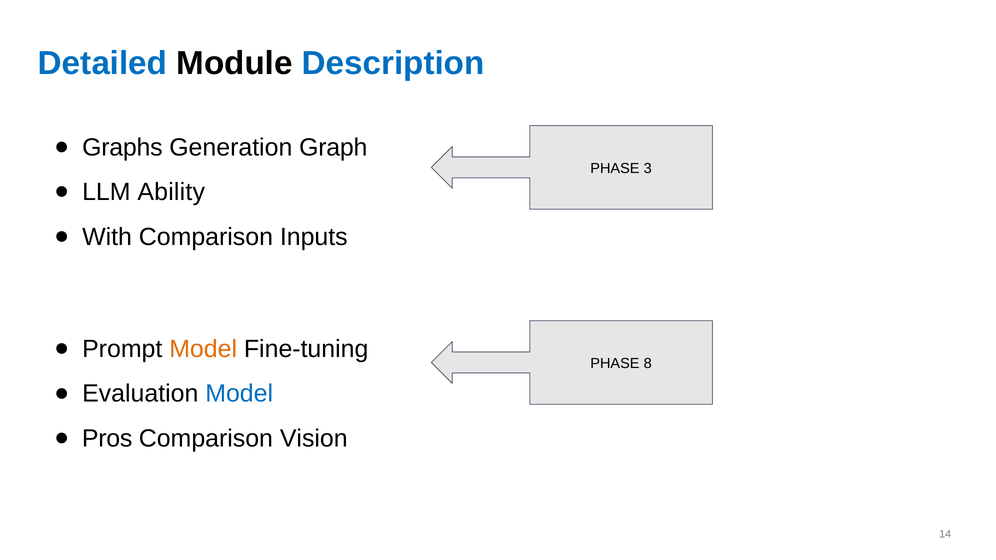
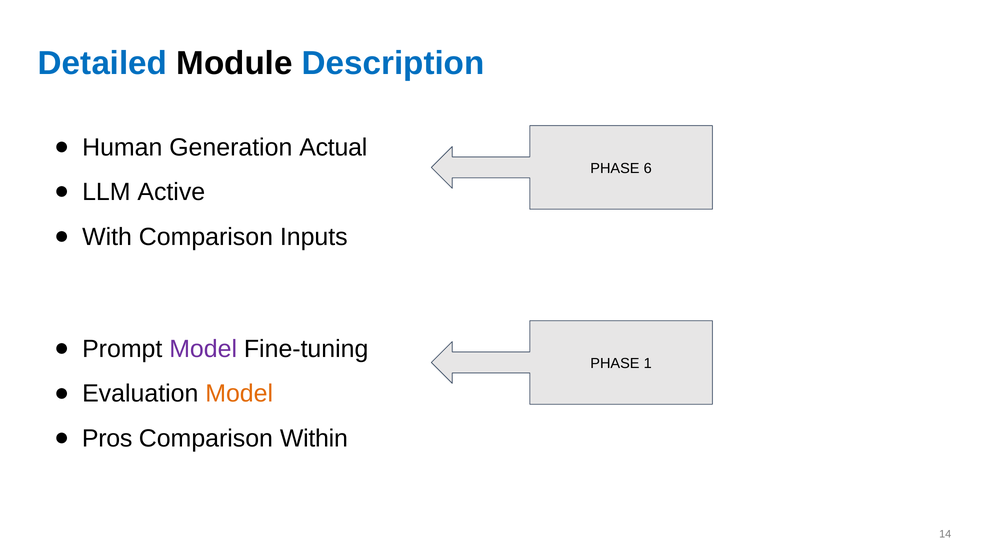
Graphs: Graphs -> Human (122, 147)
Graph: Graph -> Actual (333, 147)
3: 3 -> 6 (648, 168)
Ability: Ability -> Active (171, 192)
Model colour: orange -> purple (203, 349)
8: 8 -> 1 (648, 364)
Model colour: blue -> orange (239, 394)
Vision: Vision -> Within (314, 439)
